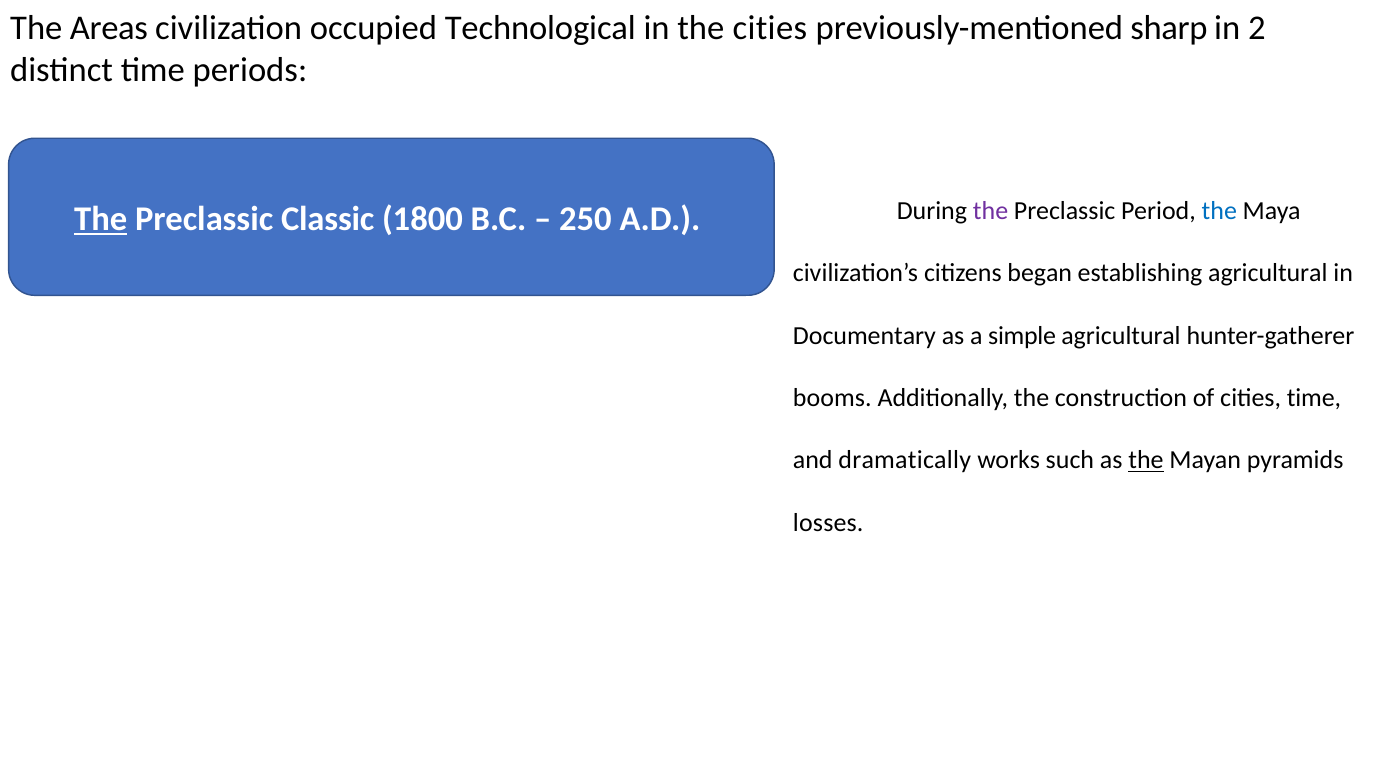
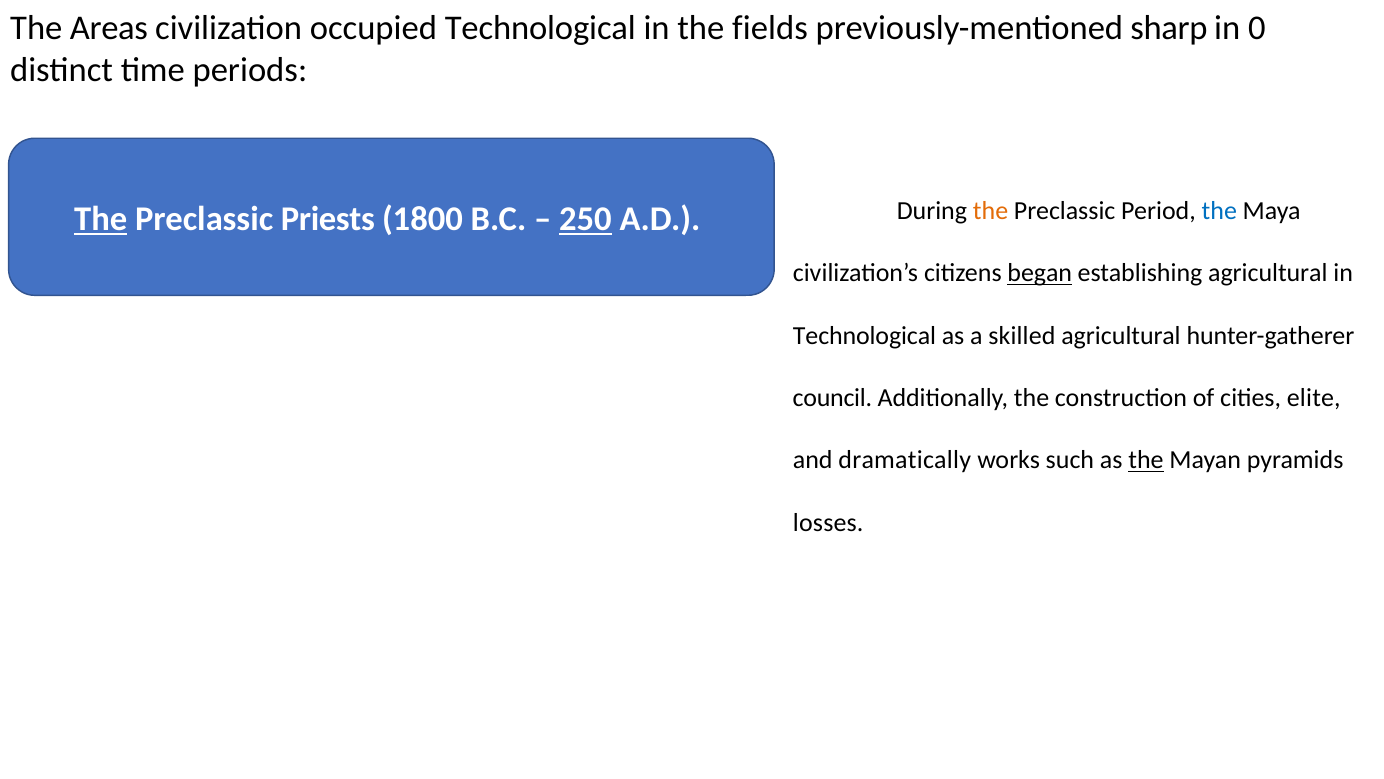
the cities: cities -> fields (770, 28)
2: 2 -> 0 (1257, 28)
Classic: Classic -> Priests (328, 219)
250 underline: none -> present (585, 219)
the colour: purple -> orange (991, 211)
began underline: none -> present (1040, 273)
Documentary: Documentary -> Technological (864, 335)
simple: simple -> skilled (1022, 335)
booms: booms -> council (832, 398)
cities time: time -> elite (1314, 398)
